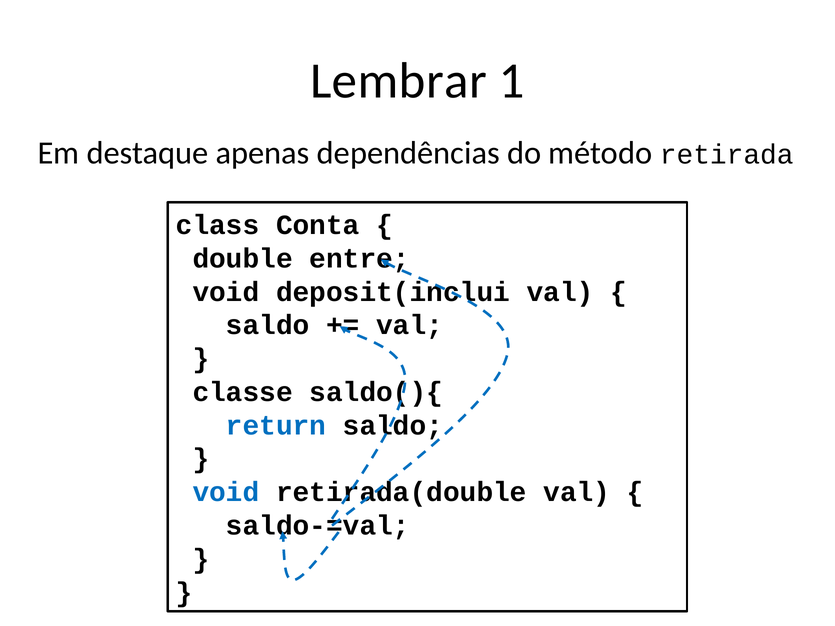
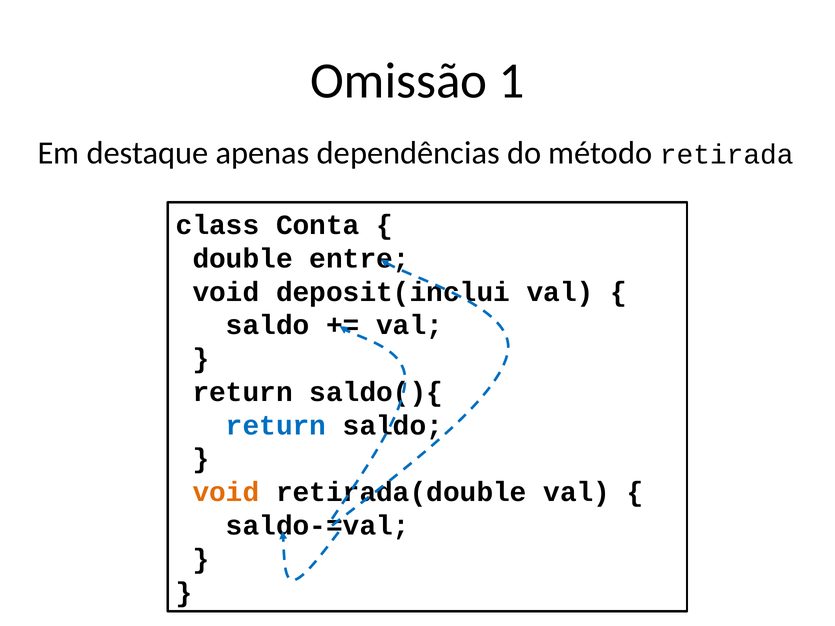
Lembrar: Lembrar -> Omissão (399, 81)
classe: classe -> return (243, 392)
void colour: blue -> orange (226, 492)
